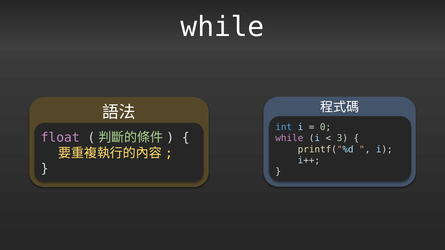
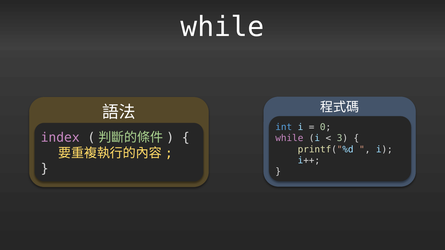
float: float -> index (60, 138)
